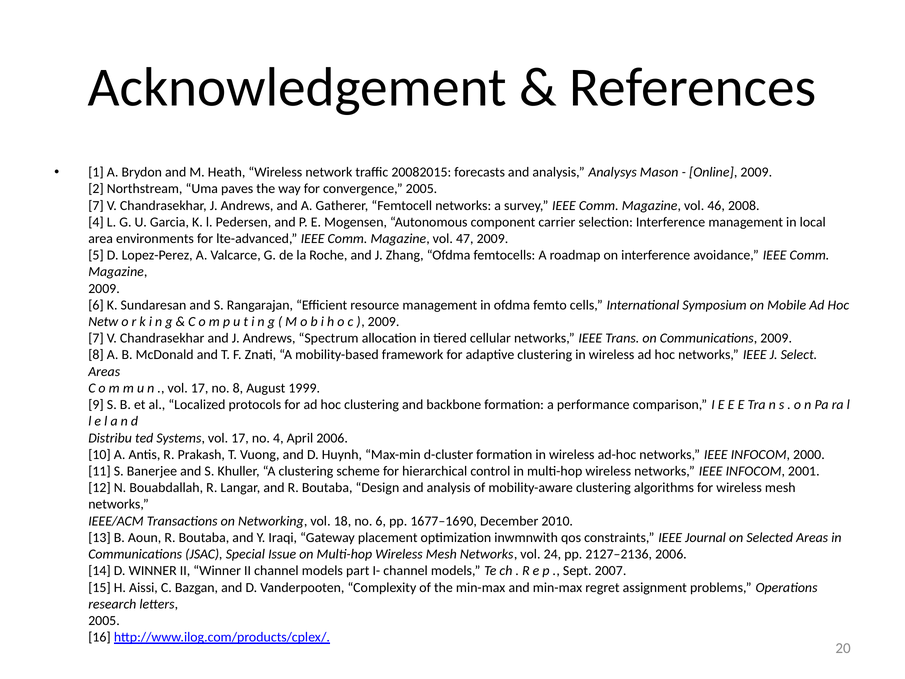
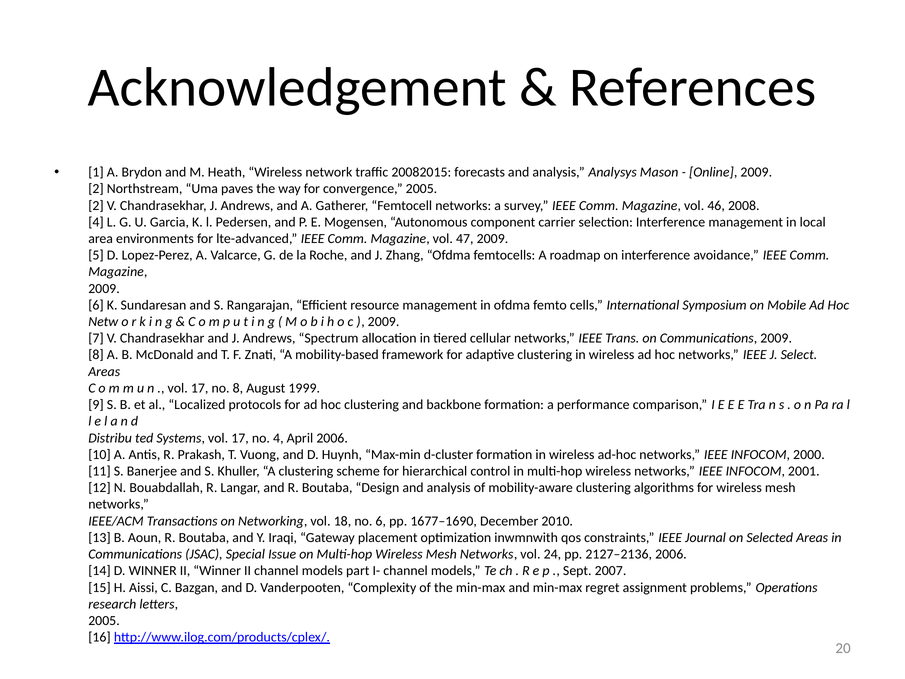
7: 7 -> 2 (96, 205)
